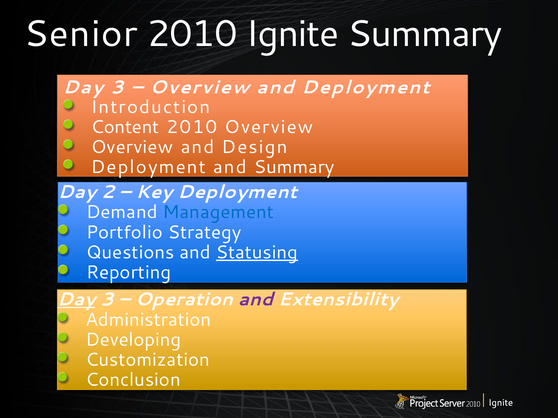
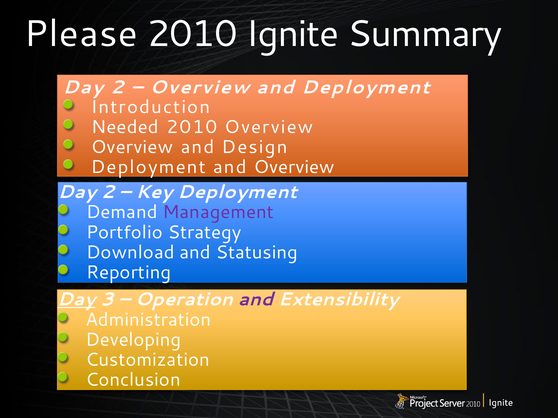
Senior: Senior -> Please (81, 34)
3: 3 -> 2 (117, 87)
Content: Content -> Needed (125, 127)
and Summary: Summary -> Overview (294, 167)
Management colour: blue -> purple (218, 212)
Questions: Questions -> Download (130, 253)
Statusing underline: present -> none (257, 253)
